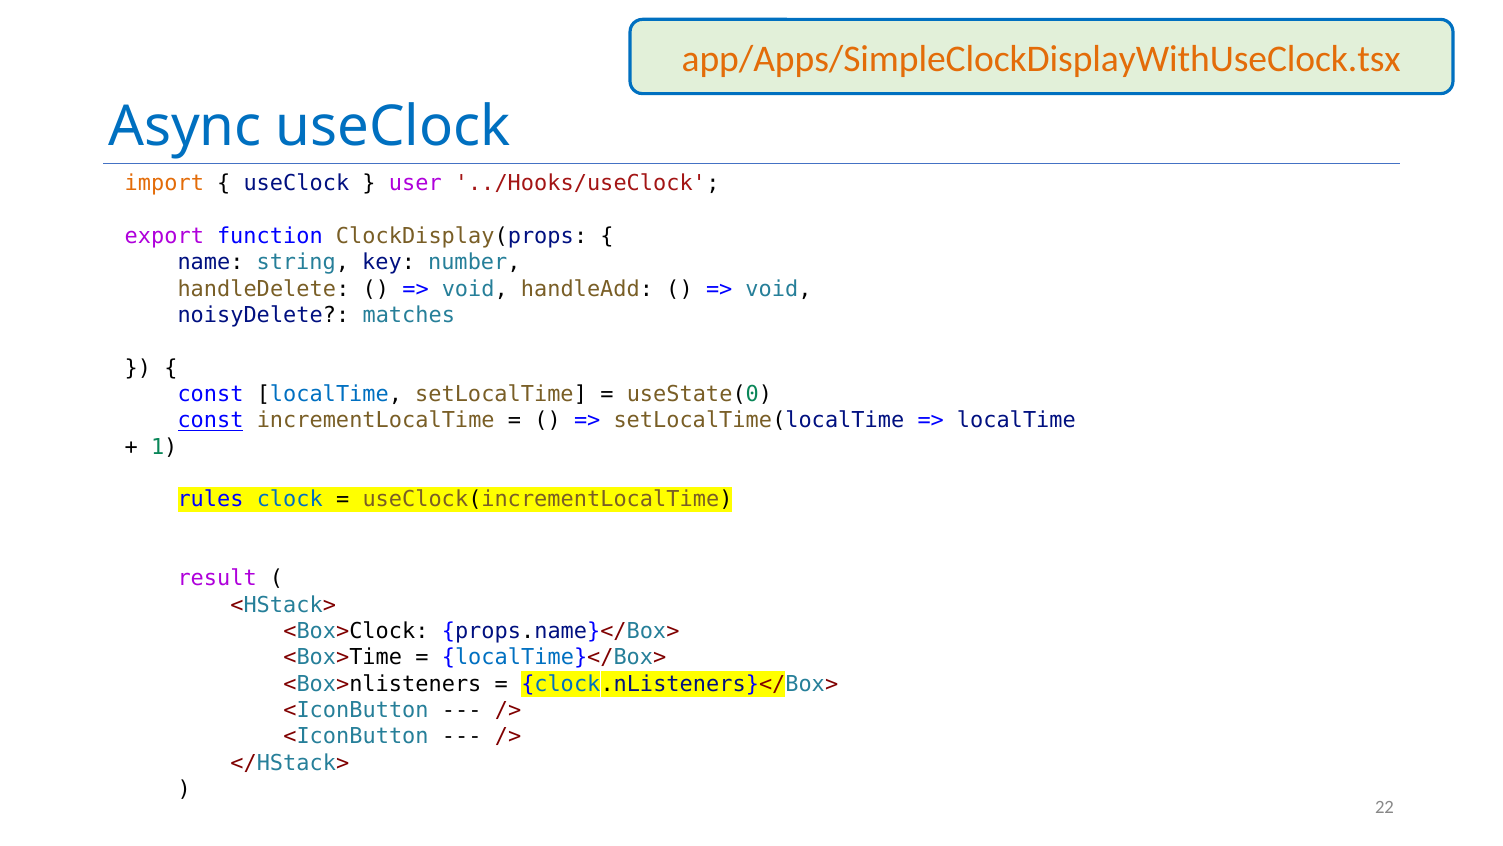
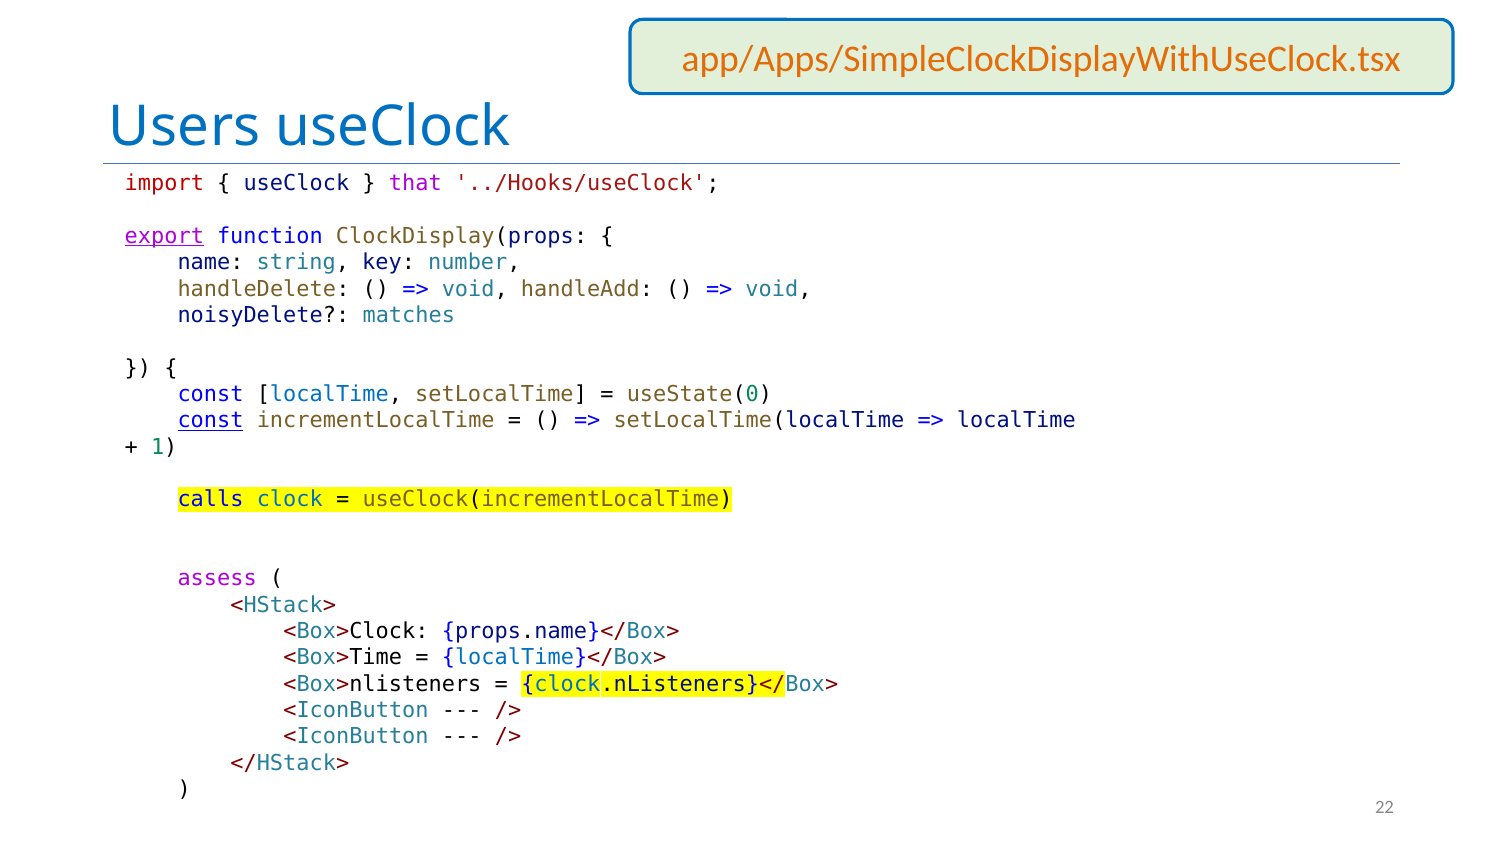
Async: Async -> Users (185, 127)
import colour: orange -> red (164, 184)
user: user -> that (415, 184)
export underline: none -> present (164, 236)
rules: rules -> calls (211, 499)
result: result -> assess (217, 578)
